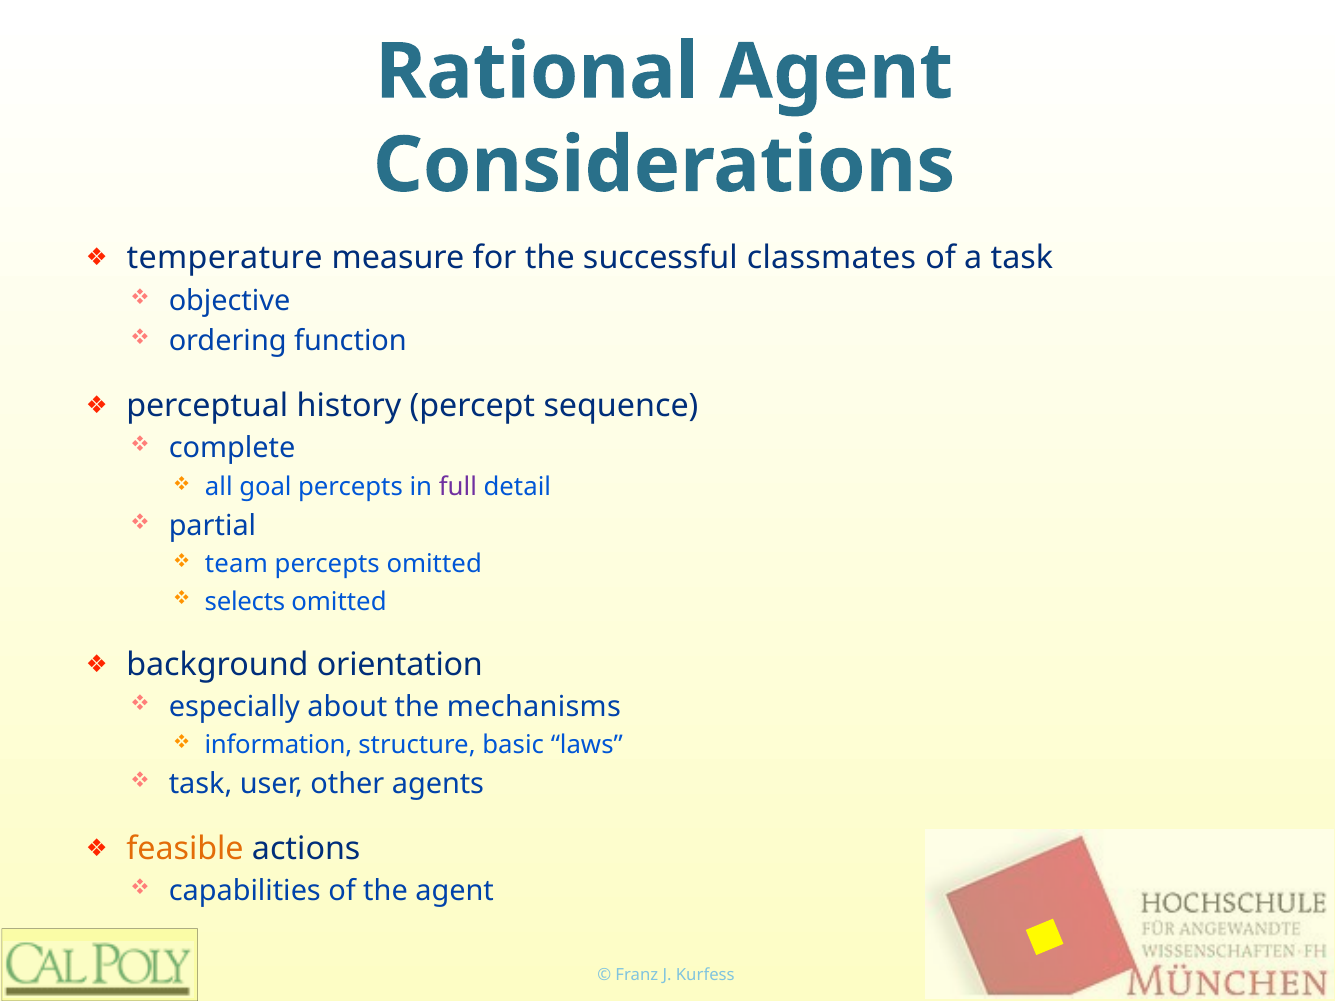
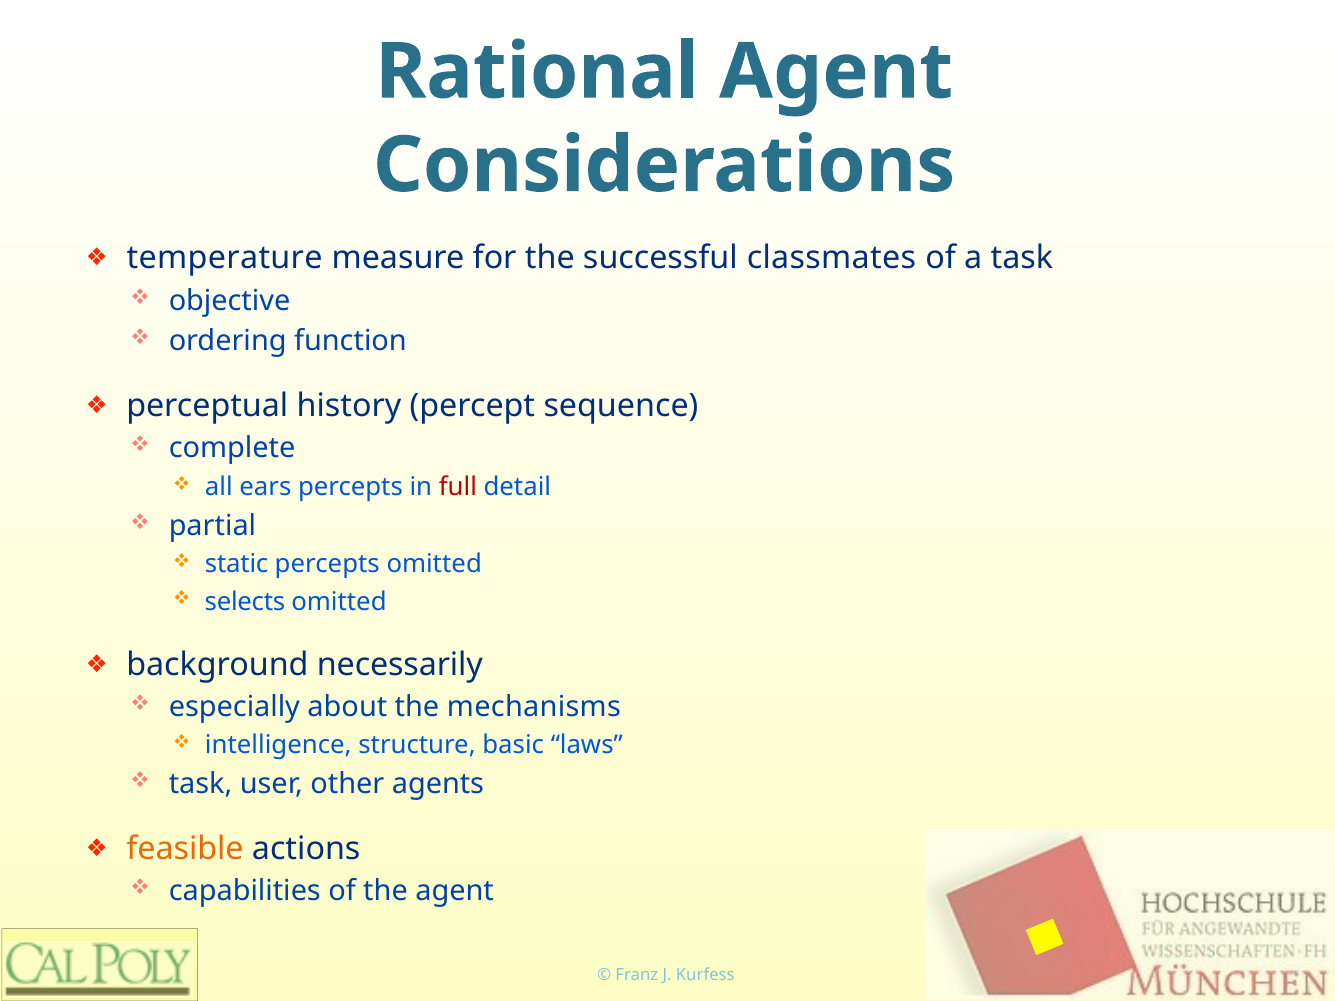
goal: goal -> ears (265, 487)
full colour: purple -> red (458, 487)
team: team -> static (237, 565)
orientation: orientation -> necessarily (400, 665)
information: information -> intelligence (278, 746)
